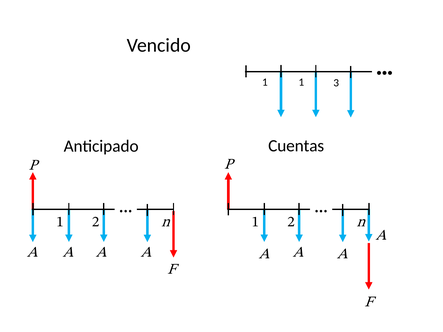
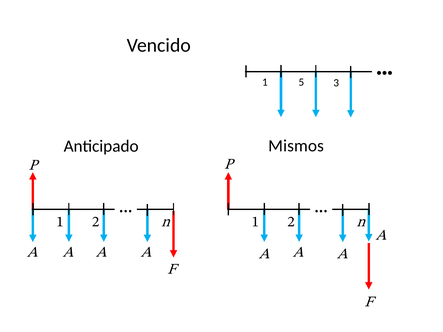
1 1: 1 -> 5 (301, 82)
Cuentas: Cuentas -> Mismos (296, 146)
